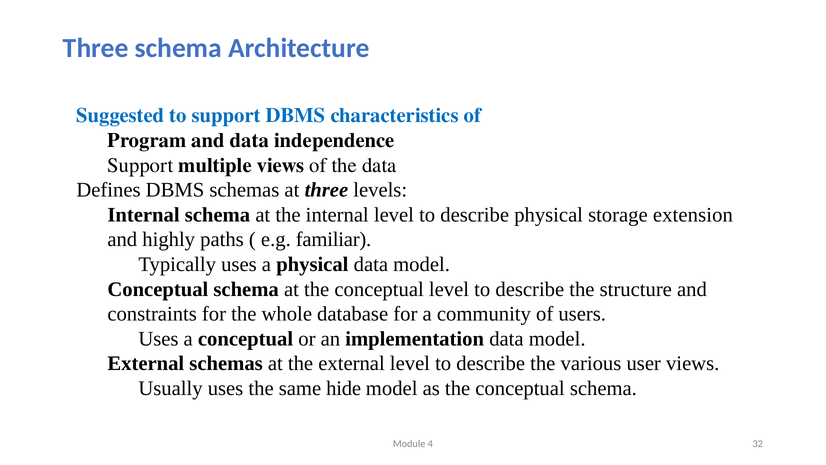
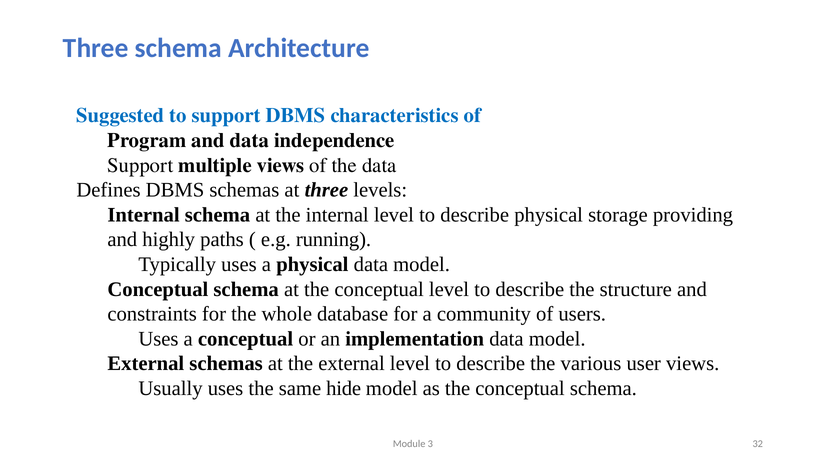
extension: extension -> providing (693, 215)
familiar: familiar -> running (334, 239)
4: 4 -> 3 (430, 444)
